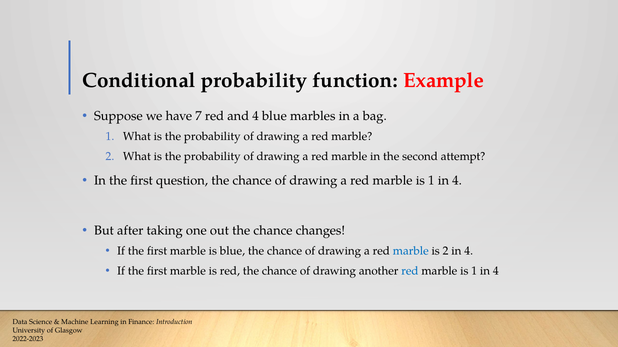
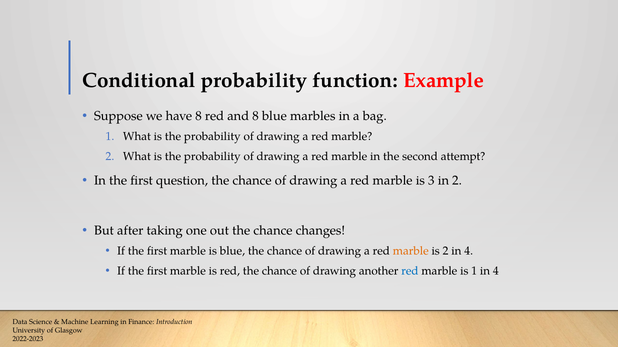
have 7: 7 -> 8 (199, 116)
and 4: 4 -> 8 (256, 116)
1: 1 -> 3 (431, 181)
4: 4 -> 2 (457, 181)
marble colour: blue -> orange (411, 252)
